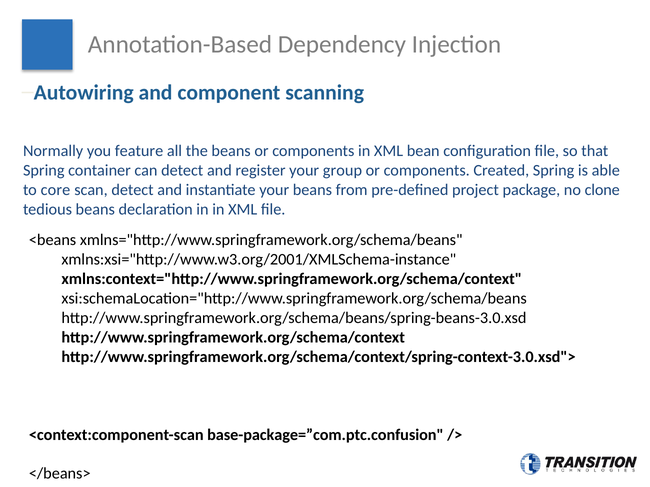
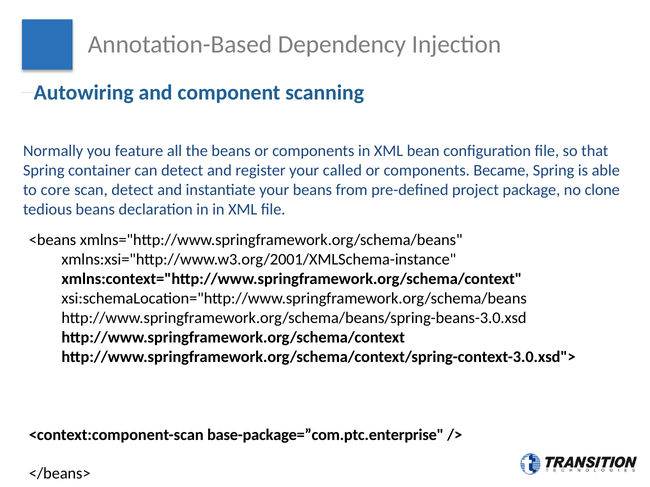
group: group -> called (342, 170)
Created: Created -> Became (501, 170)
base-package=”com.ptc.confusion: base-package=”com.ptc.confusion -> base-package=”com.ptc.enterprise (325, 435)
